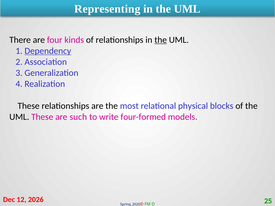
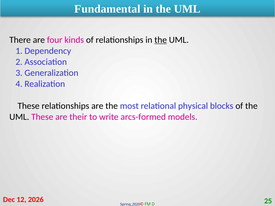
Representing: Representing -> Fundamental (107, 9)
Dependency underline: present -> none (48, 51)
such: such -> their (78, 117)
four-formed: four-formed -> arcs-formed (143, 117)
